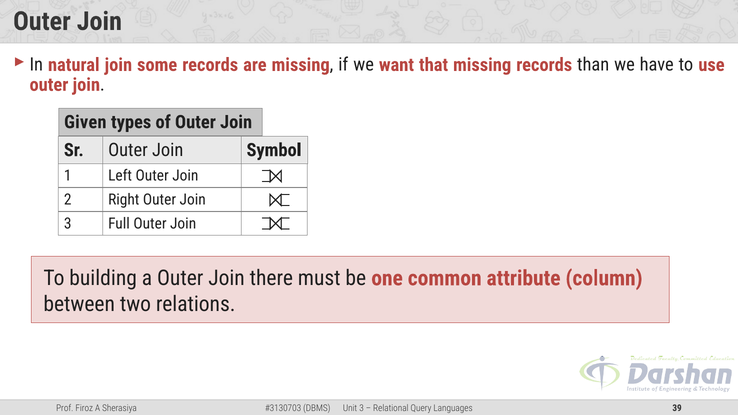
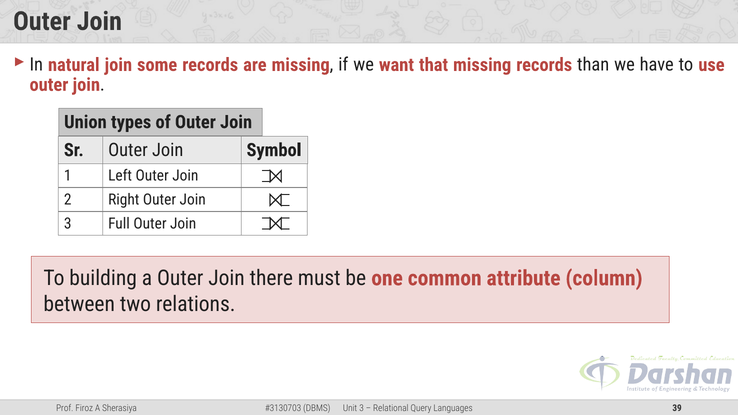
Given: Given -> Union (85, 122)
